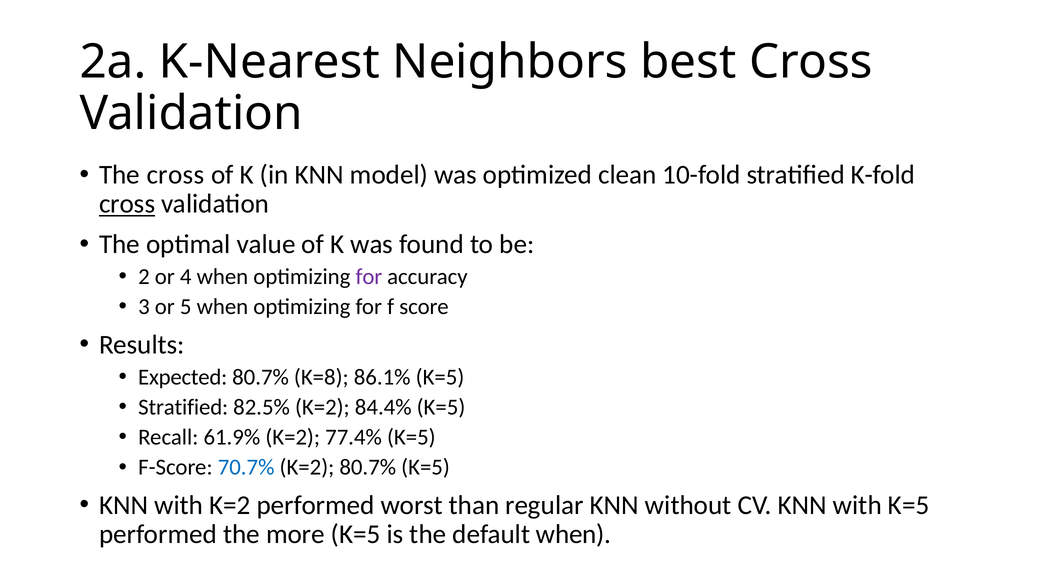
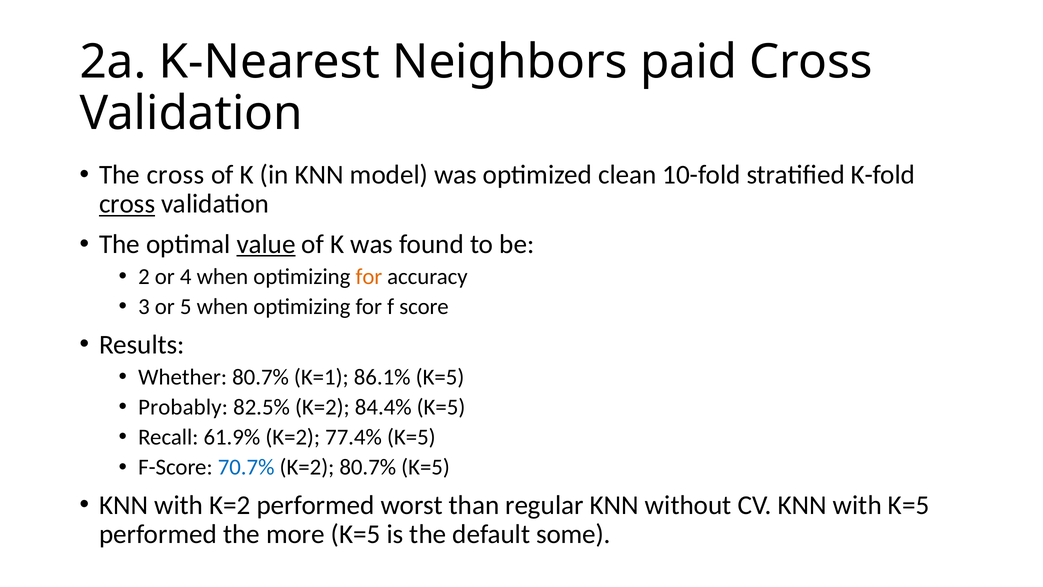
best: best -> paid (689, 62)
value underline: none -> present (266, 244)
for colour: purple -> orange (369, 277)
Expected: Expected -> Whether (183, 377)
K=8: K=8 -> K=1 (321, 377)
Stratified: Stratified -> Probably (183, 407)
default when: when -> some (573, 534)
